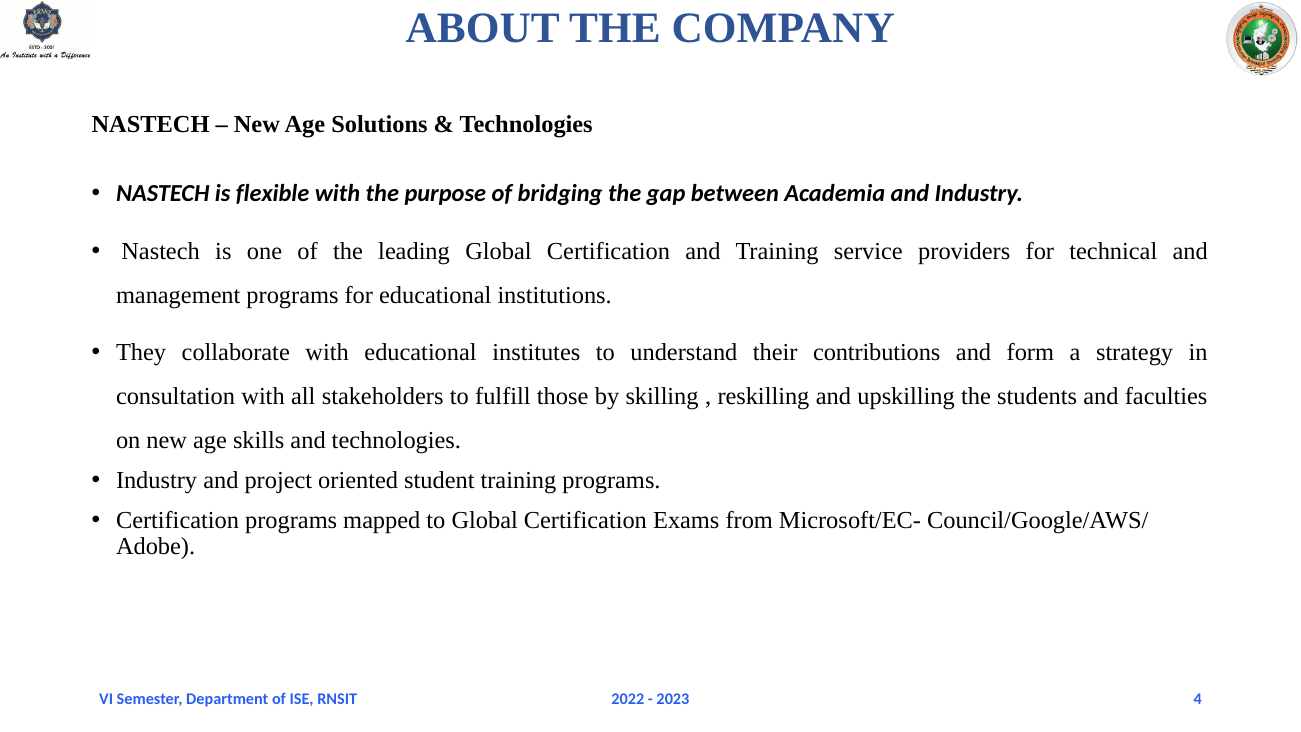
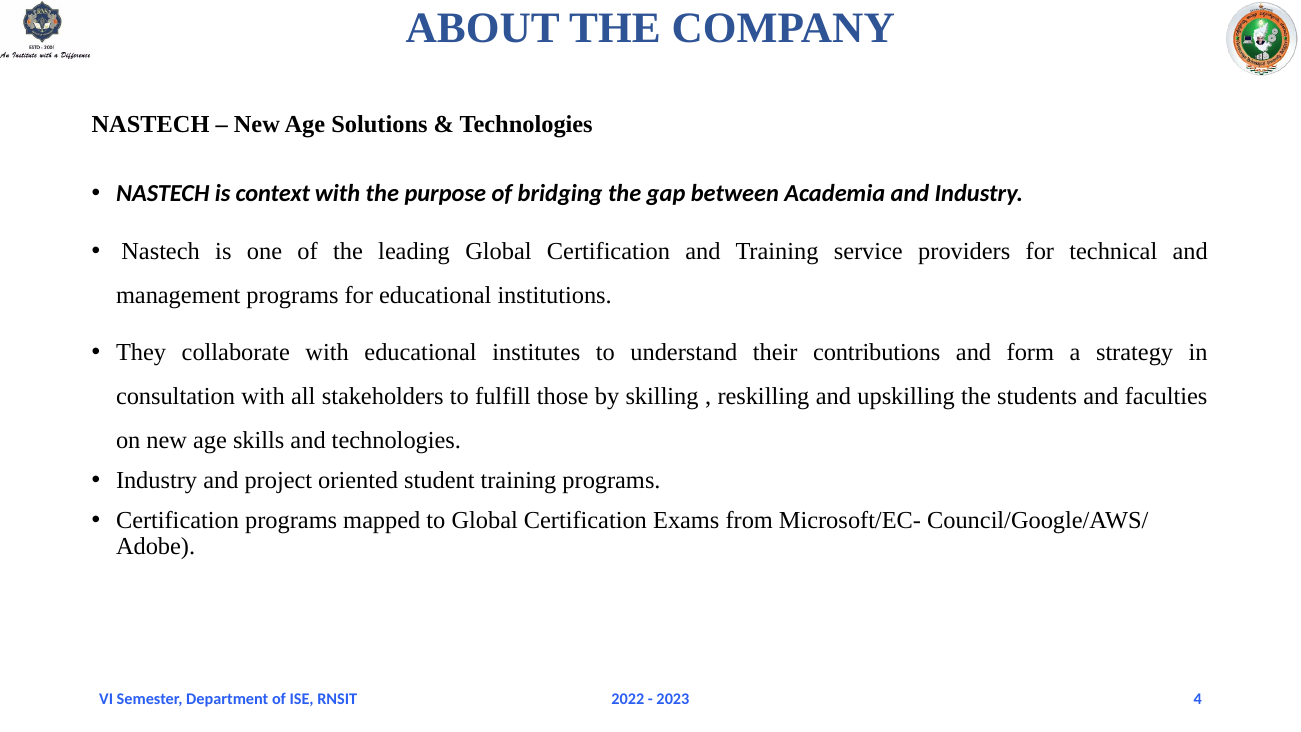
flexible: flexible -> context (273, 193)
